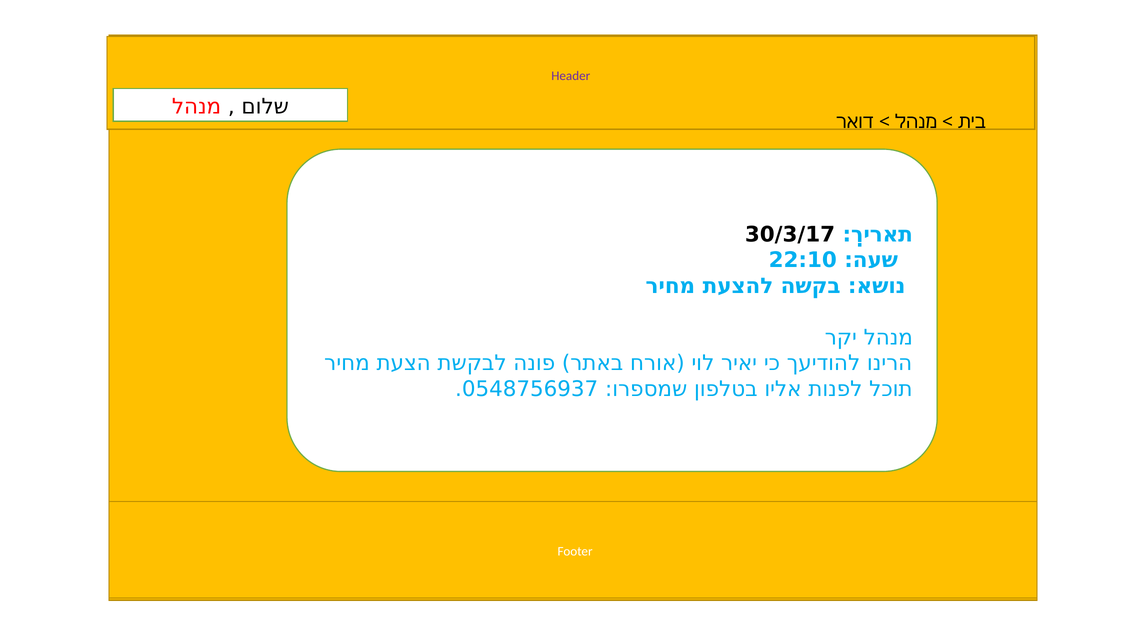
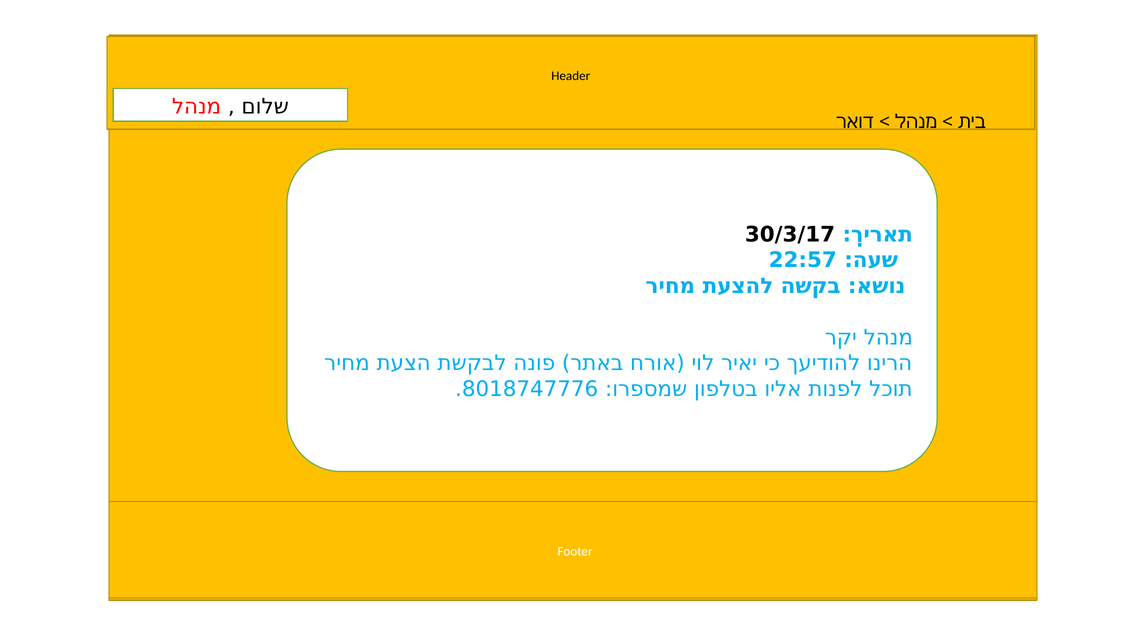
Header colour: purple -> black (571, 76)
22:10: 22:10 -> 22:57 (803, 261)
0548756937: 0548756937 -> 8018747776 (530, 389)
